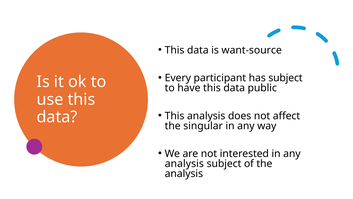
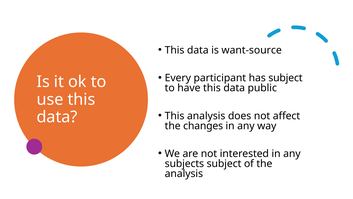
singular: singular -> changes (203, 126)
analysis: analysis -> subjects (184, 163)
